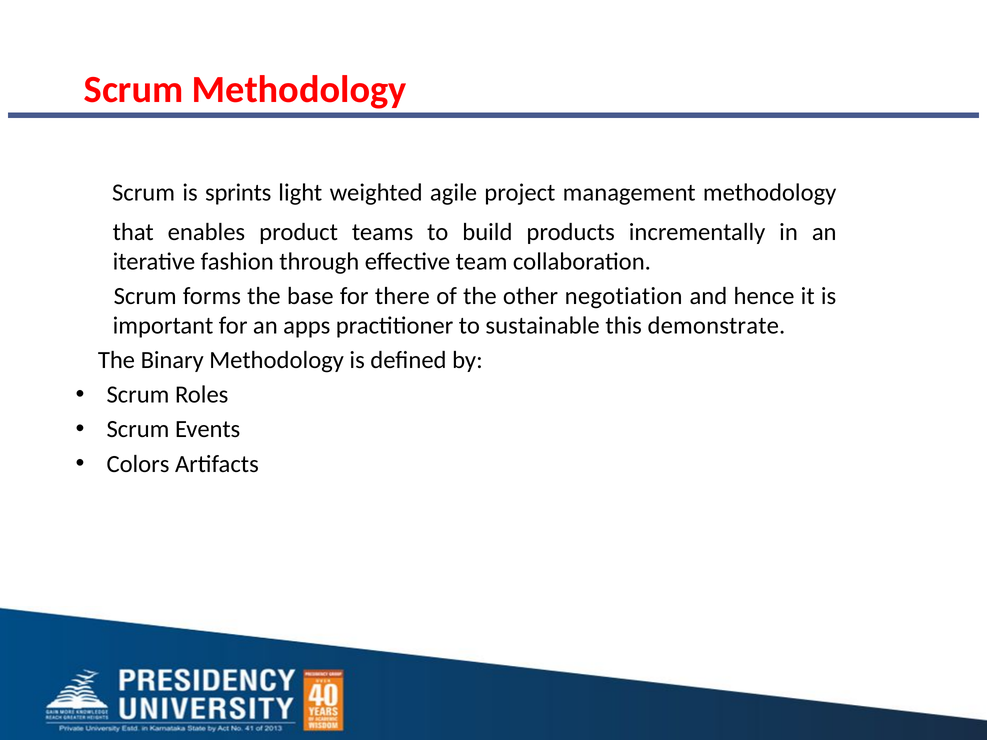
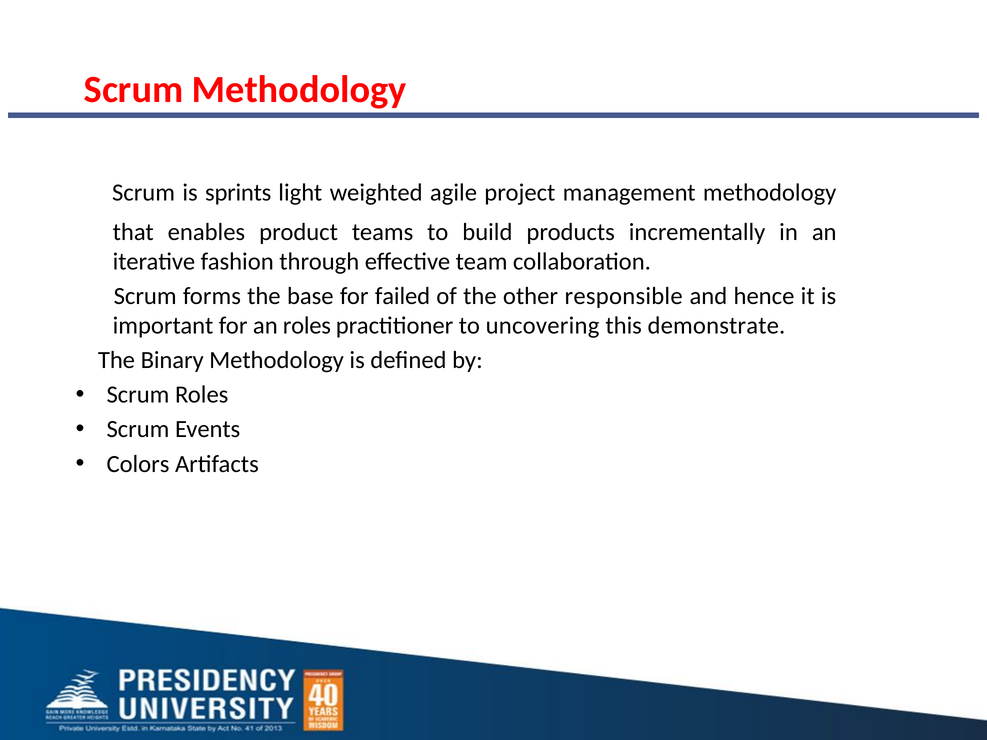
there: there -> failed (403, 296)
negotiation: negotiation -> responsible (624, 296)
an apps: apps -> roles (307, 326)
sustainable: sustainable -> uncovering (543, 326)
